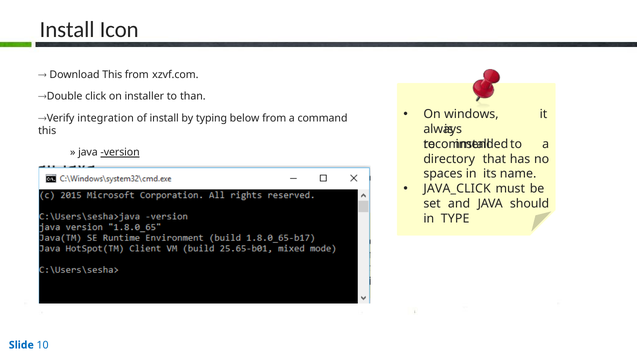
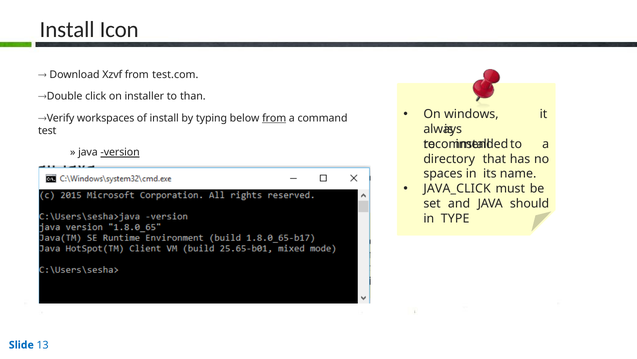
Download This: This -> Xzvf (112, 74)
xzvf.com: xzvf.com -> test.com (175, 74)
integration: integration -> workspaces (106, 118)
from underline: none -> present (274, 118)
this: this -> test (47, 131)
10: 10 -> 13 (43, 344)
